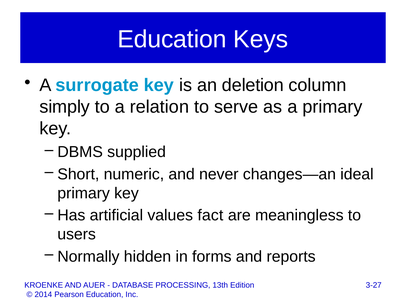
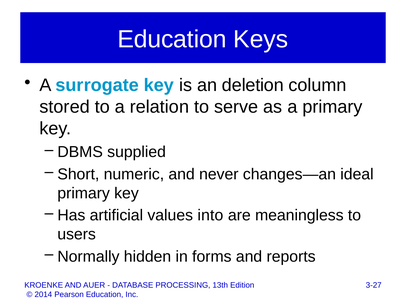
simply: simply -> stored (65, 107)
fact: fact -> into (210, 215)
